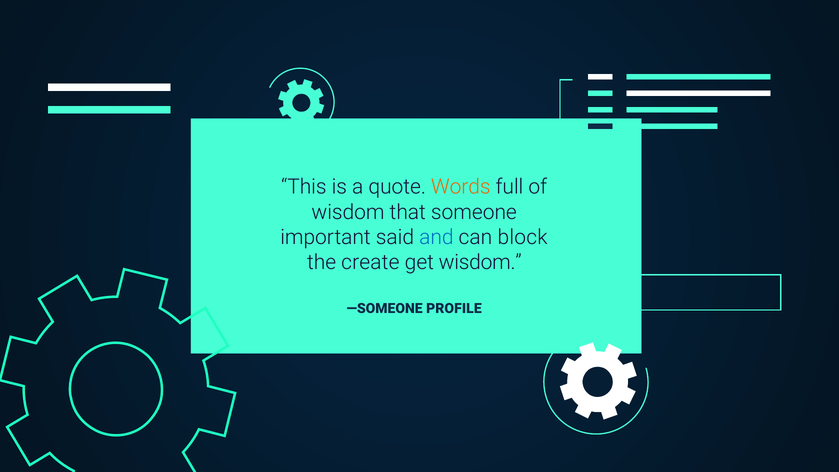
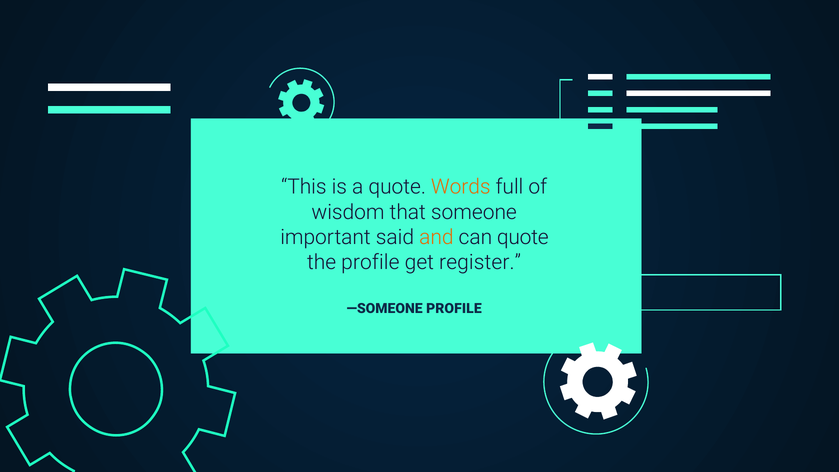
and colour: blue -> orange (436, 237)
can block: block -> quote (523, 237)
the create: create -> profile (370, 263)
get wisdom: wisdom -> register (480, 263)
